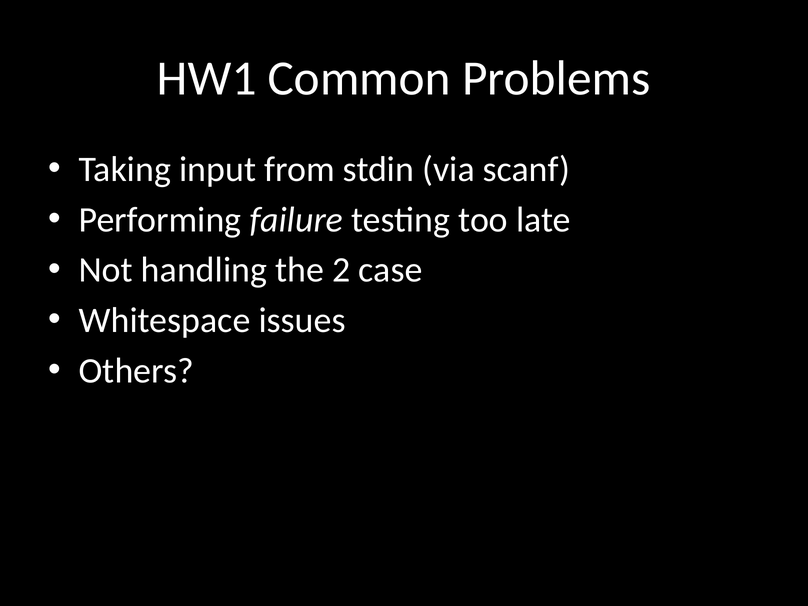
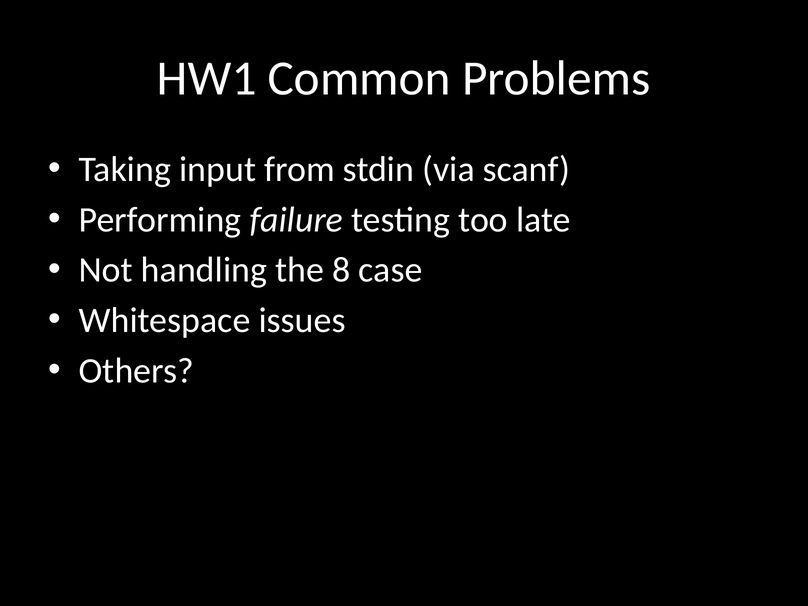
2: 2 -> 8 (341, 270)
